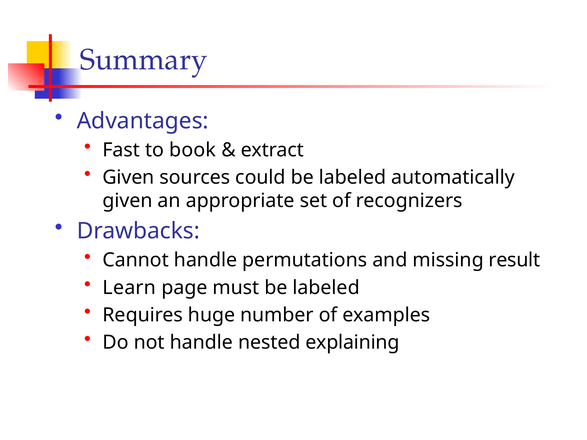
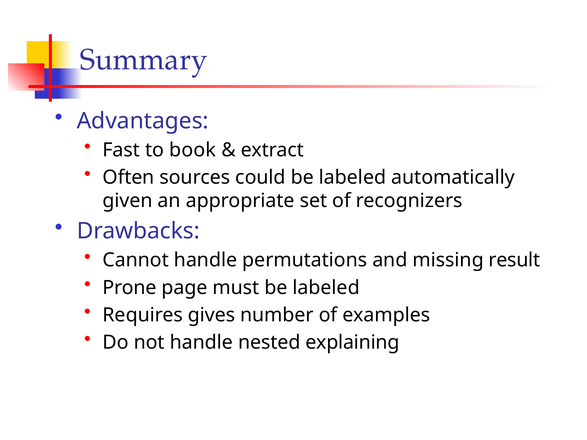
Given: Given -> Often (128, 177)
Learn: Learn -> Prone (129, 288)
huge: huge -> gives (212, 315)
